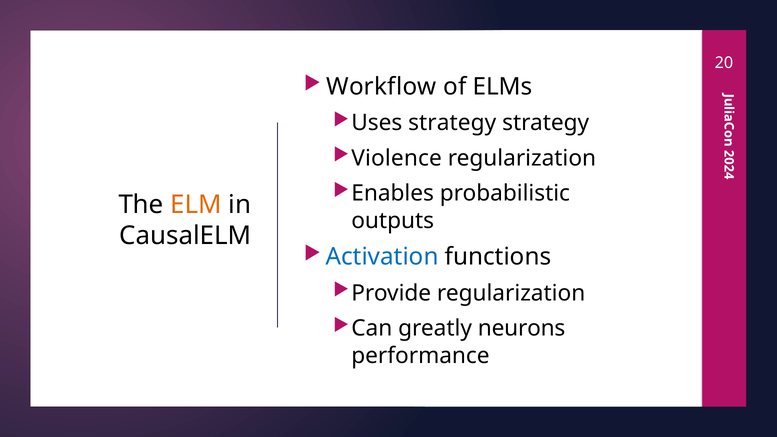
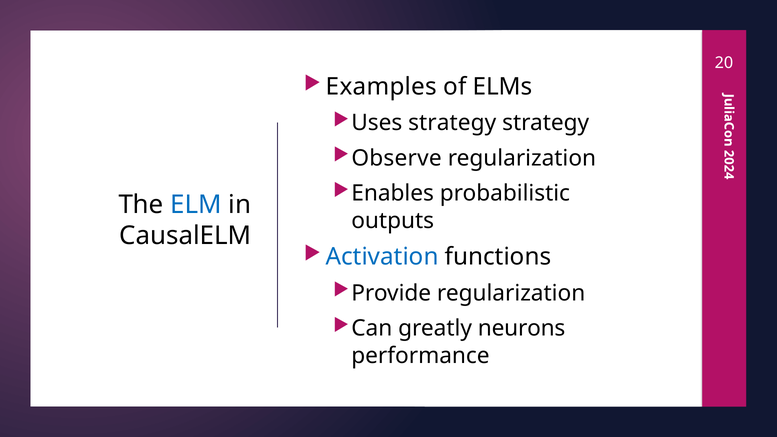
Workflow: Workflow -> Examples (381, 87)
Violence: Violence -> Observe (397, 158)
ELM colour: orange -> blue (196, 205)
